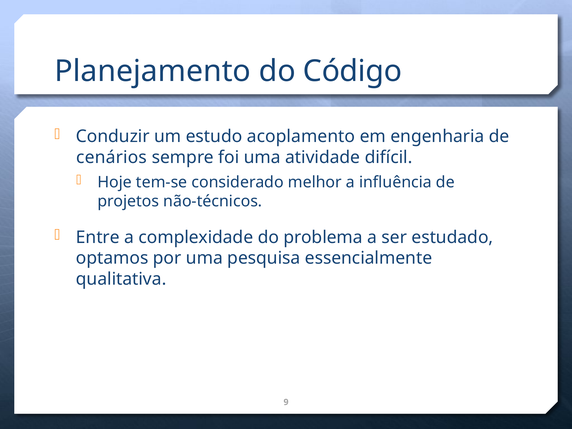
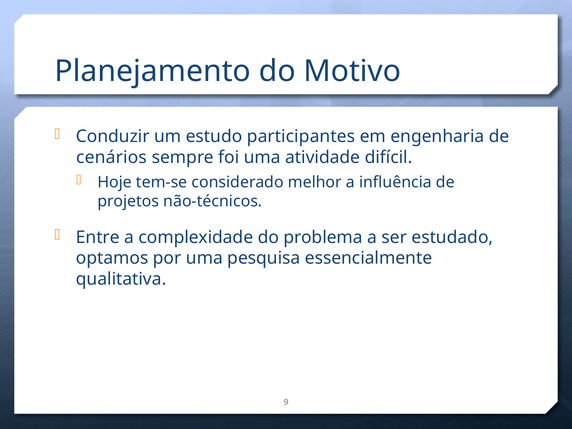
Código: Código -> Motivo (352, 71)
acoplamento: acoplamento -> participantes (301, 137)
